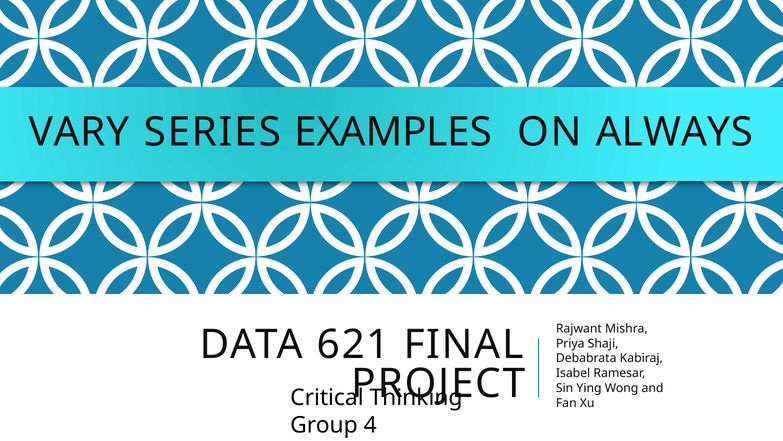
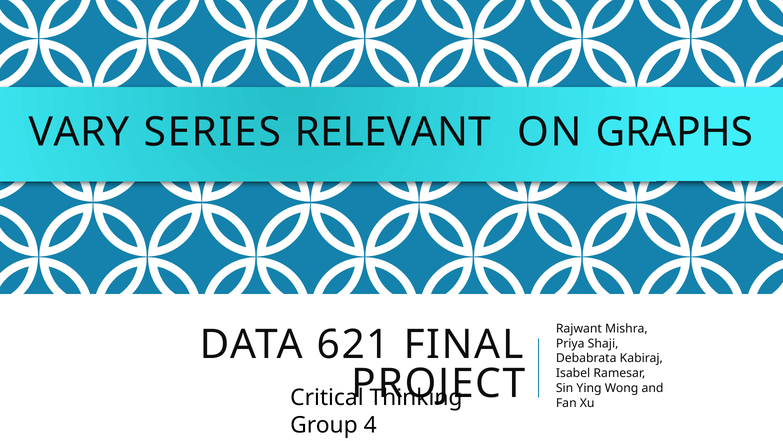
EXAMPLES: EXAMPLES -> RELEVANT (393, 132)
ALWAYS: ALWAYS -> GRAPHS (674, 132)
